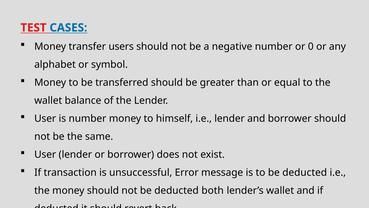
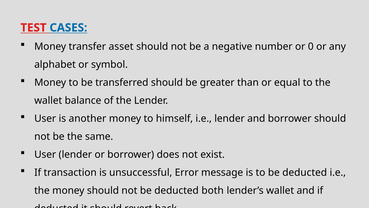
users: users -> asset (121, 46)
is number: number -> another (87, 118)
